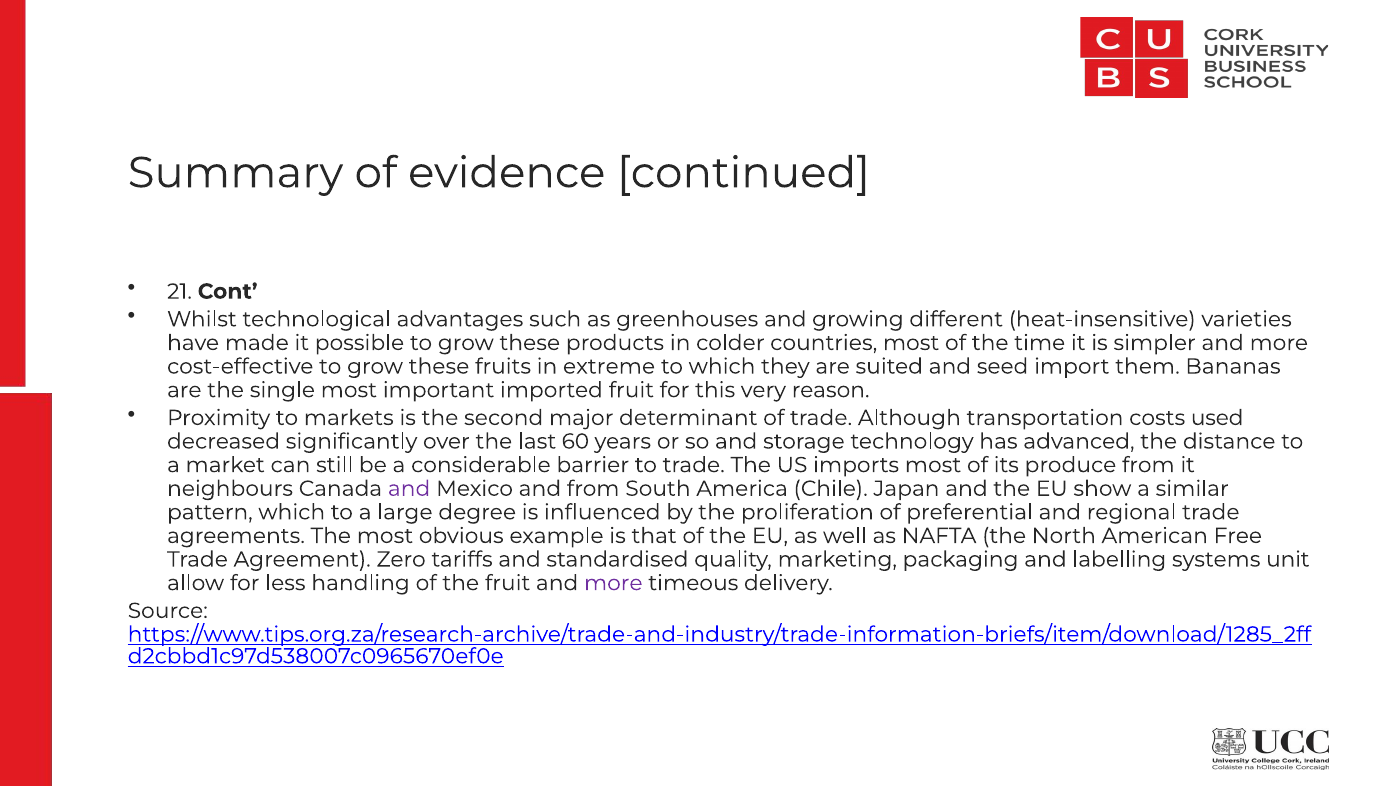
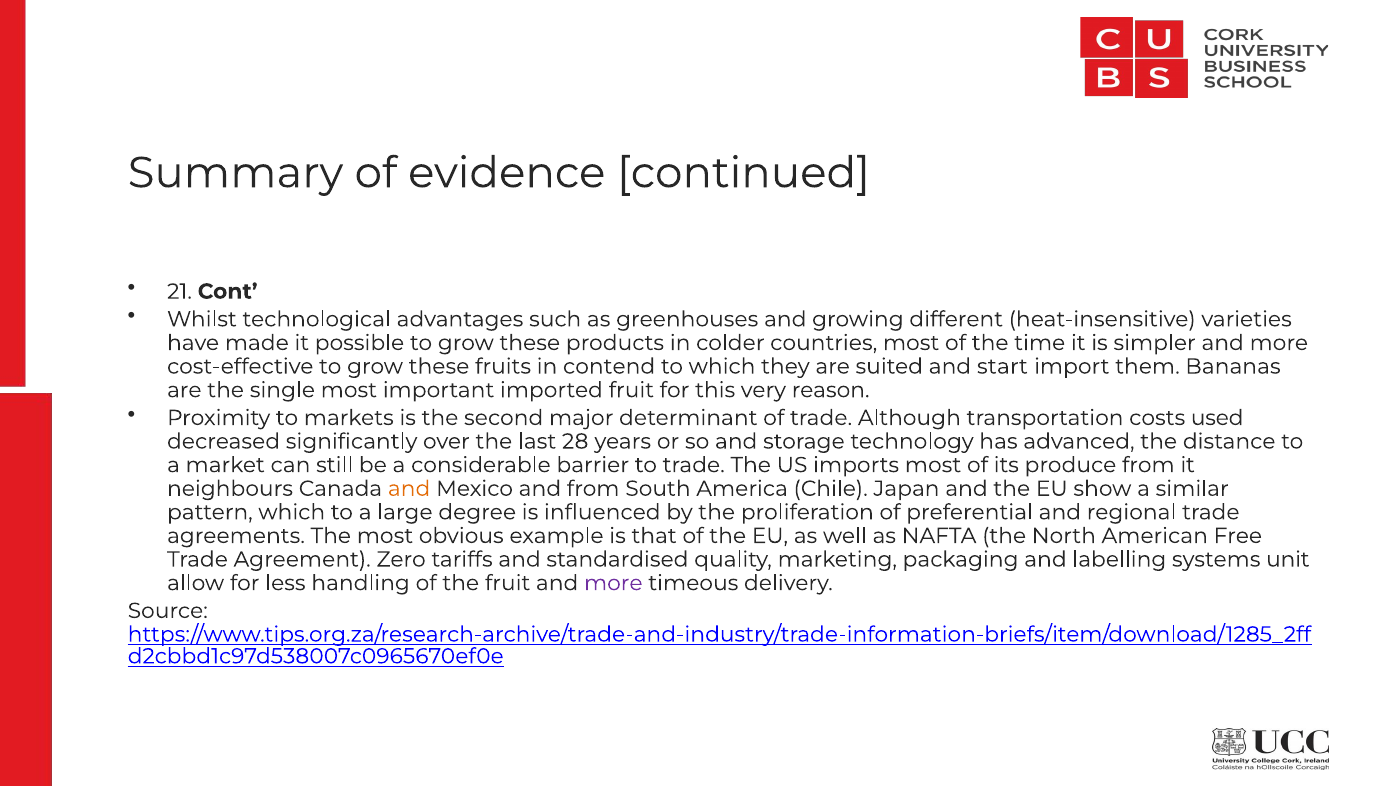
extreme: extreme -> contend (609, 367)
seed: seed -> start (1002, 367)
60: 60 -> 28 (575, 442)
and colour: purple -> orange (409, 489)
